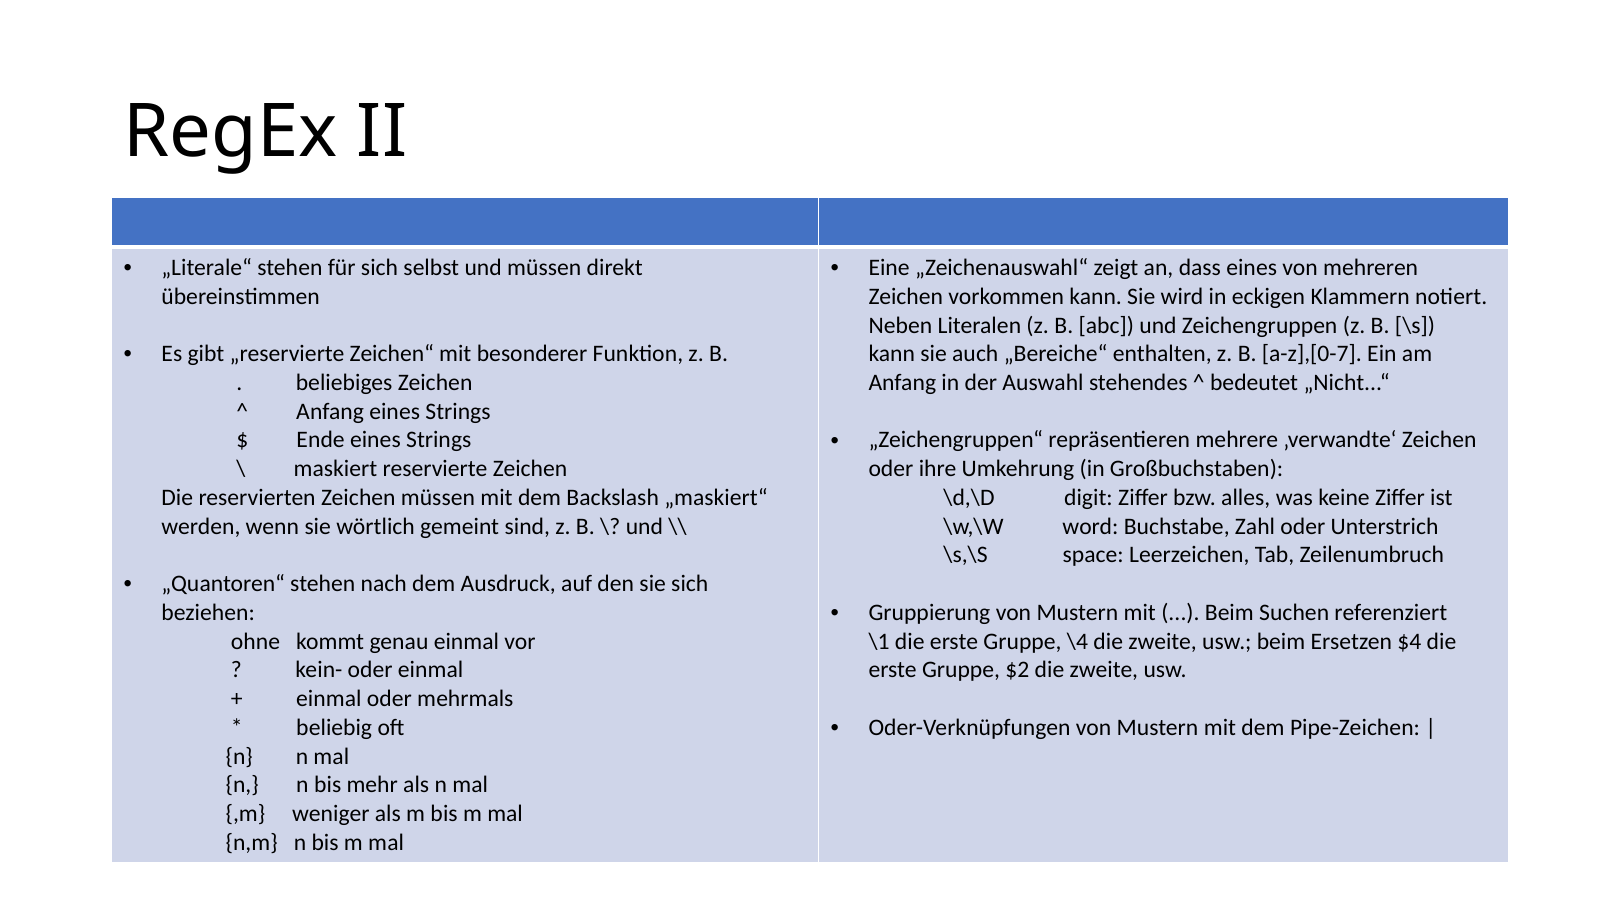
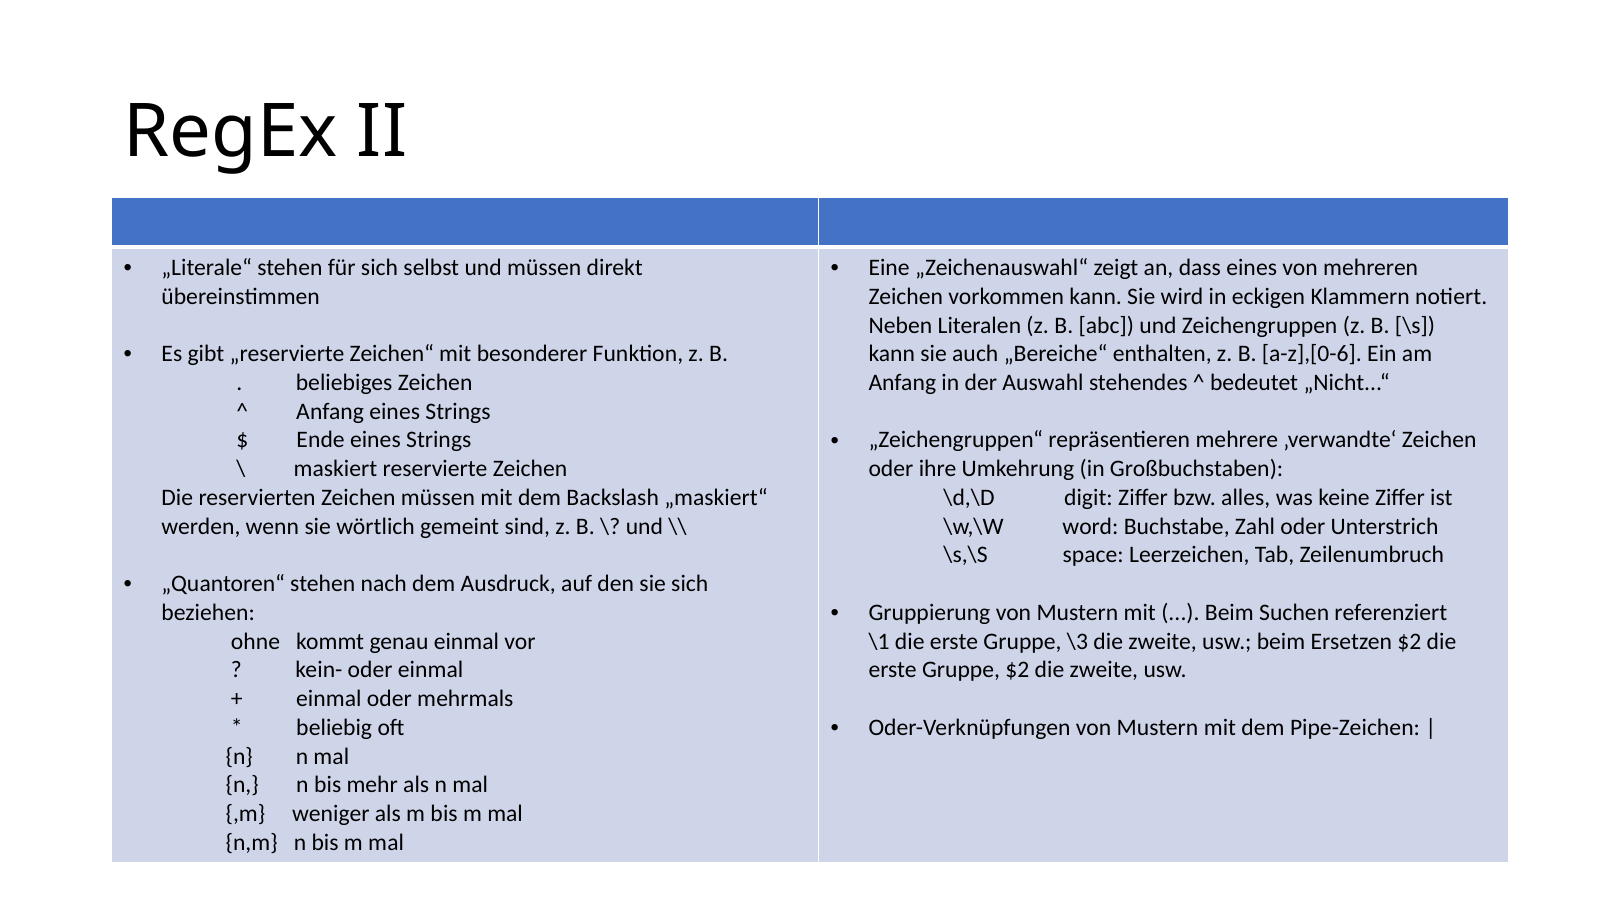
a-z],[0-7: a-z],[0-7 -> a-z],[0-6 (1312, 354)
\4: \4 -> \3 (1077, 642)
Ersetzen $4: $4 -> $2 (1409, 642)
